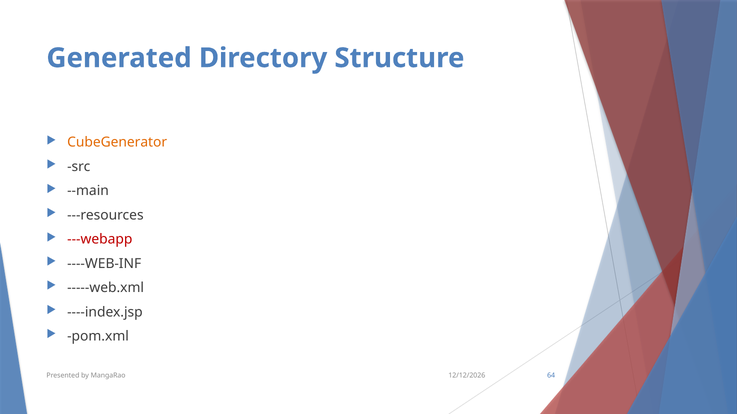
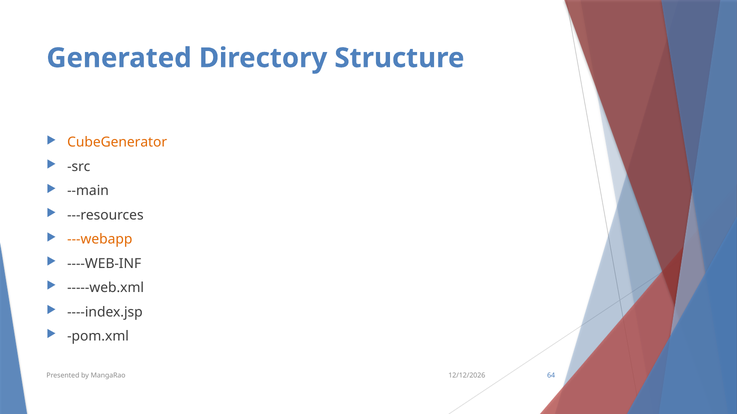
---webapp colour: red -> orange (100, 240)
